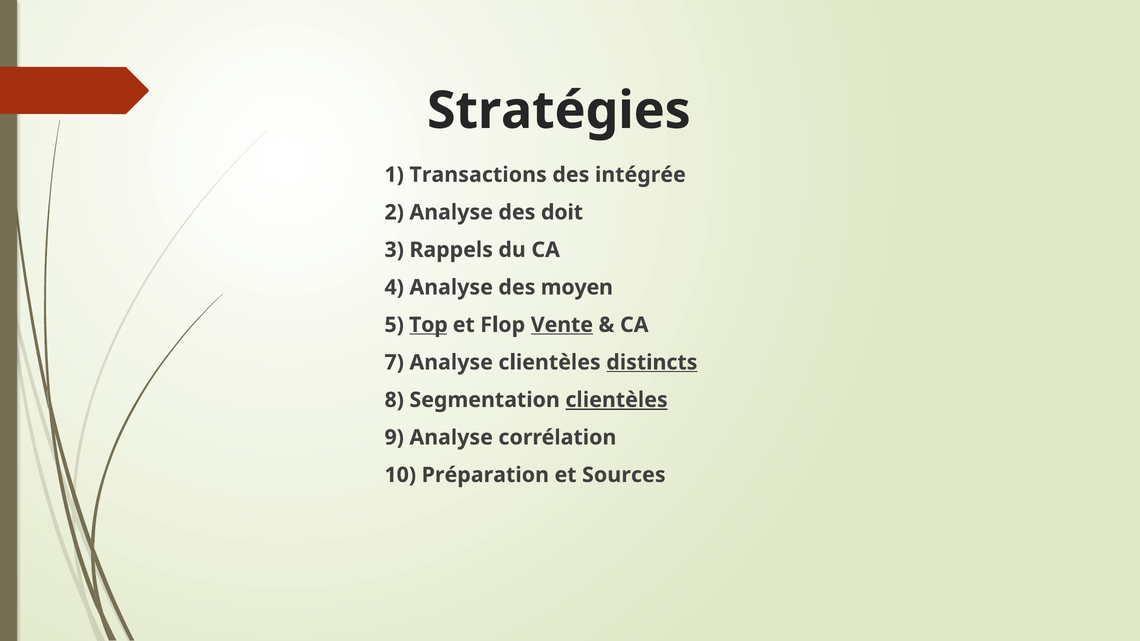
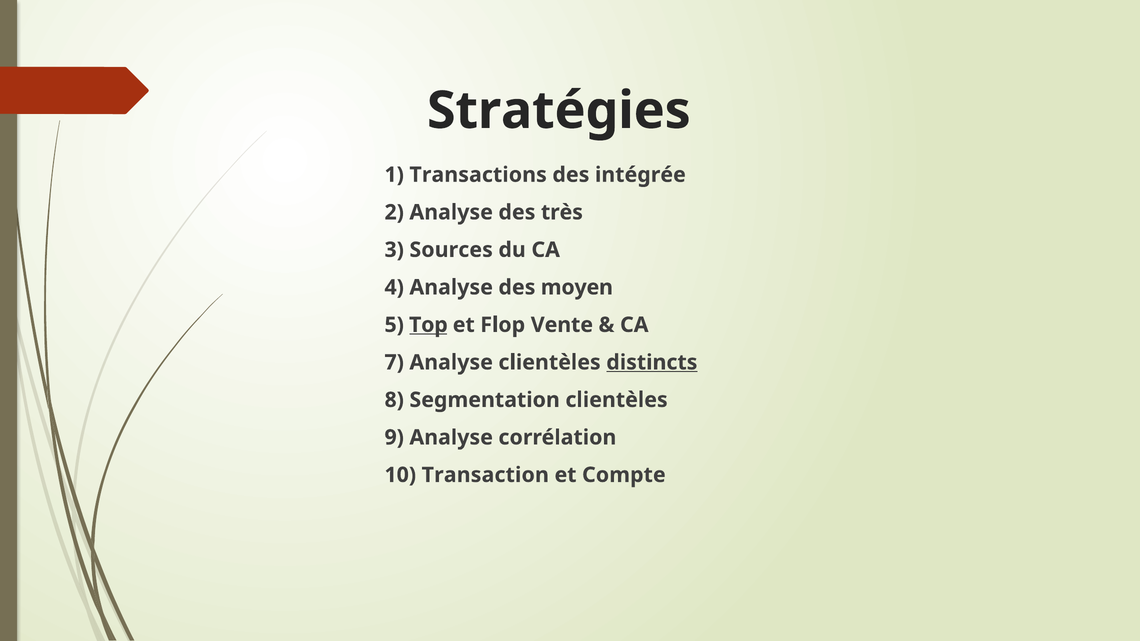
doit: doit -> très (562, 212)
Rappels: Rappels -> Sources (451, 250)
Vente underline: present -> none (562, 325)
clientèles underline: present -> none (617, 400)
Préparation: Préparation -> Transaction (485, 475)
Sources: Sources -> Compte (624, 475)
